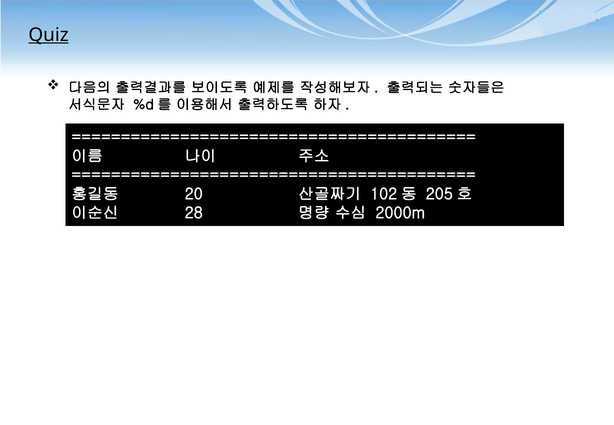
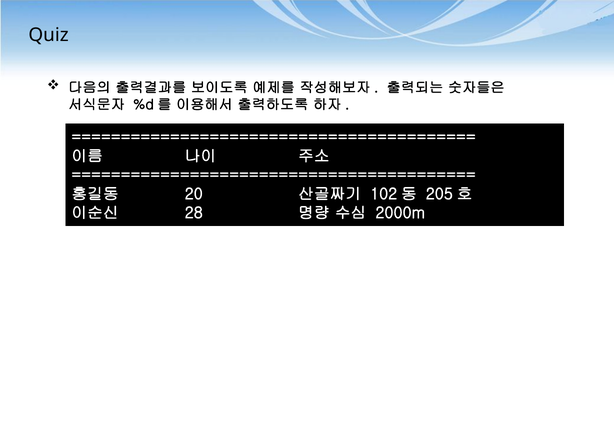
Quiz underline: present -> none (49, 35)
